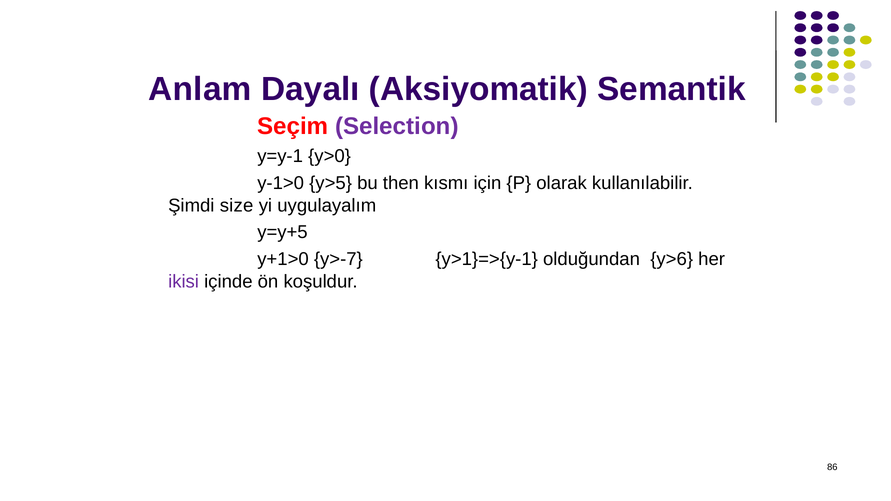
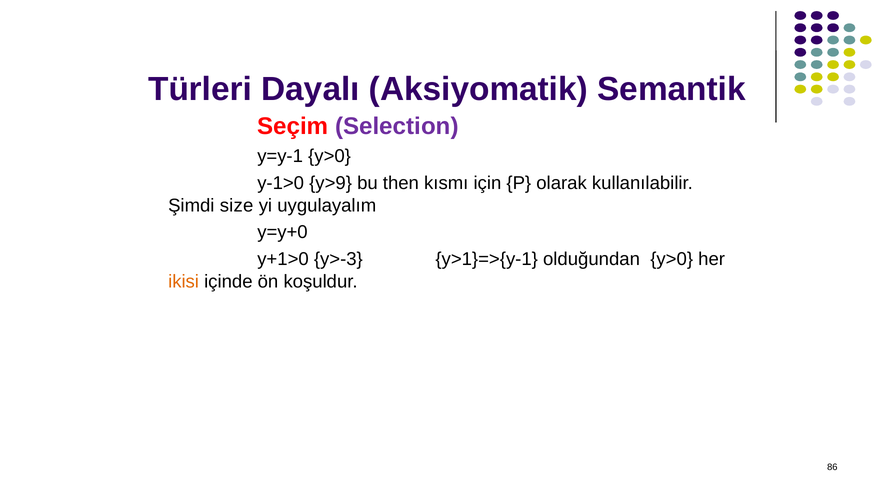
Anlam: Anlam -> Türleri (200, 89)
y>5: y>5 -> y>9 (331, 183)
y=y+5: y=y+5 -> y=y+0 (282, 232)
y>-7: y>-7 -> y>-3 (338, 259)
olduğundan y>6: y>6 -> y>0 (672, 259)
ikisi colour: purple -> orange (184, 282)
